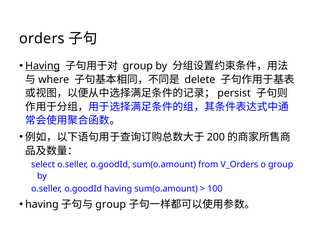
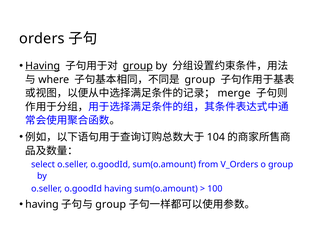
group underline: none -> present (138, 66)
delete: delete -> group (200, 80)
persist: persist -> merge (234, 93)
200: 200 -> 104 (216, 137)
